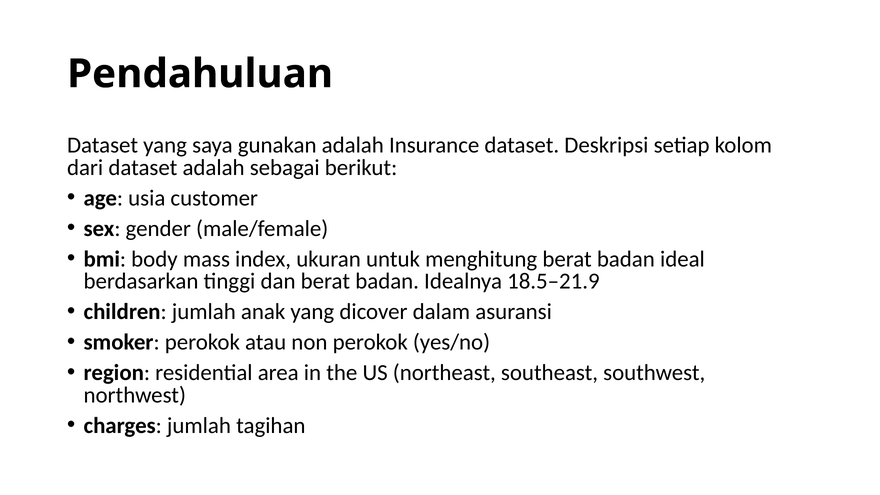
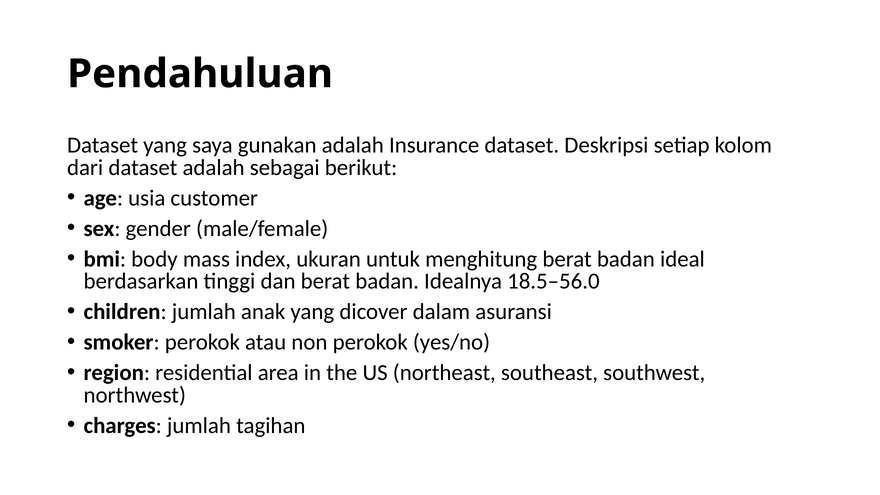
18.5–21.9: 18.5–21.9 -> 18.5–56.0 (553, 281)
